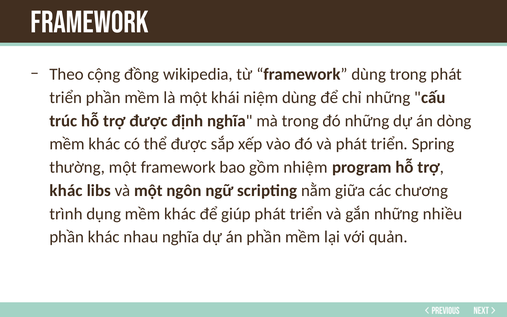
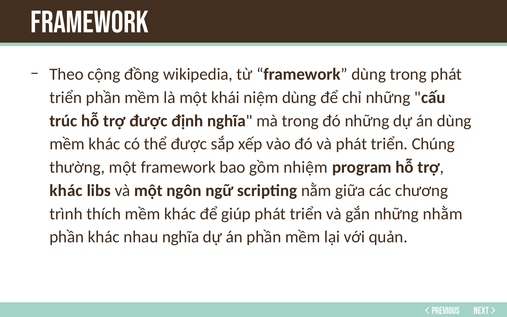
án dòng: dòng -> dùng (454, 121)
Spring: Spring -> Chúng (433, 144)
dụng: dụng -> thích (104, 214)
nhiều: nhiều -> nhằm (443, 214)
